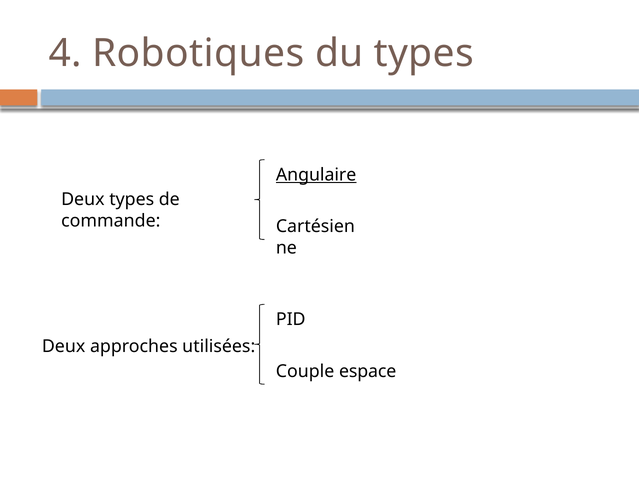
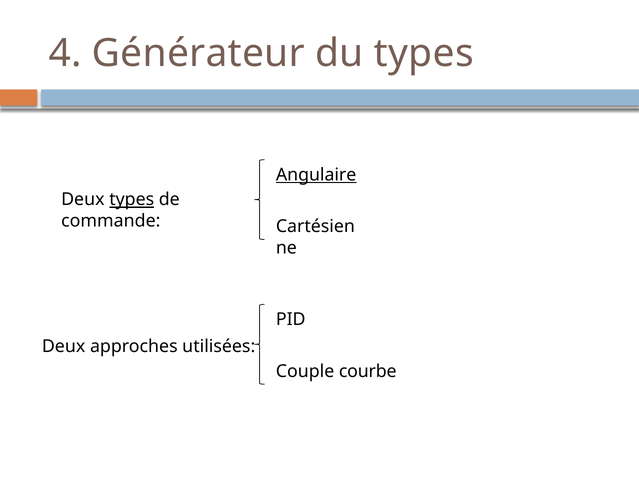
Robotiques: Robotiques -> Générateur (198, 53)
types underline: none -> present (132, 200)
espace: espace -> courbe (368, 371)
